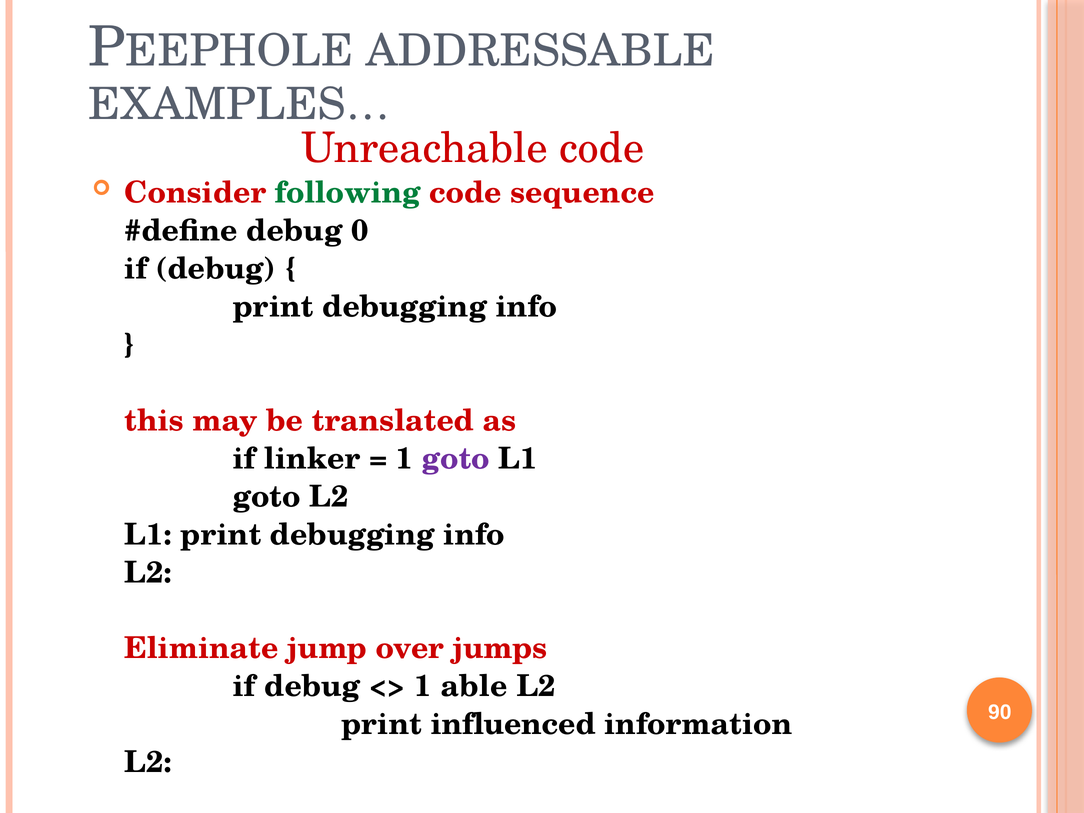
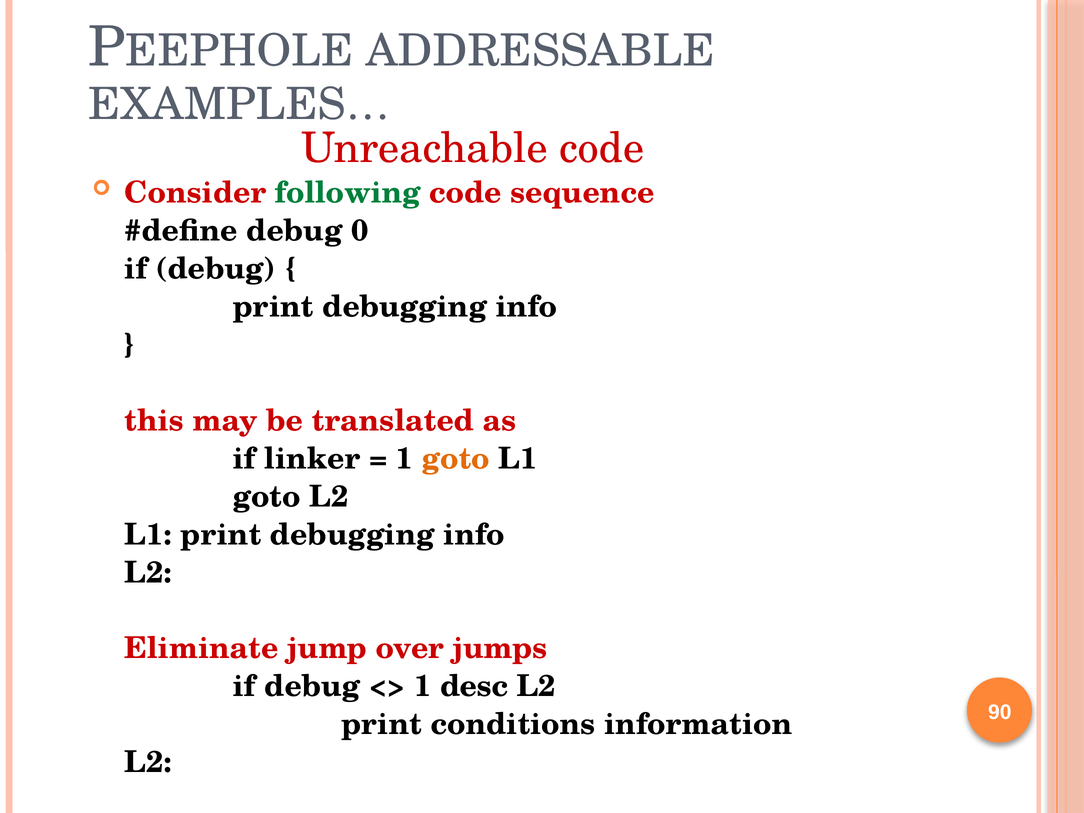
goto colour: purple -> orange (456, 459)
able: able -> desc (474, 686)
influenced: influenced -> conditions (513, 724)
